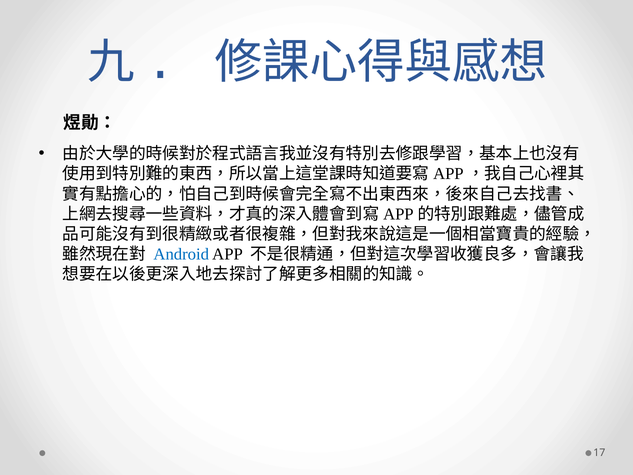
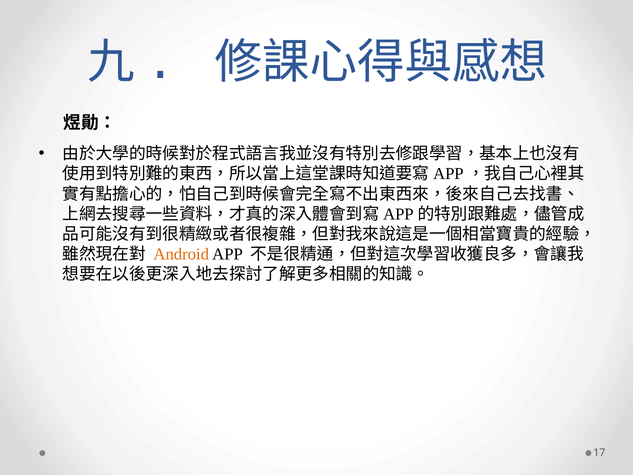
Android colour: blue -> orange (181, 254)
